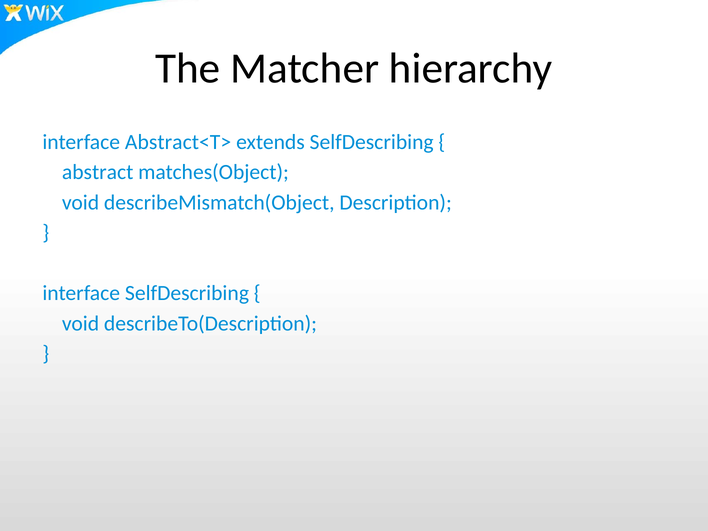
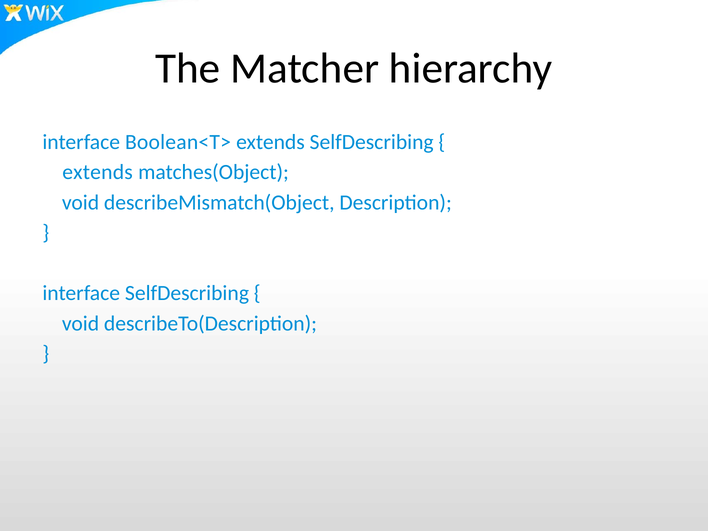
Abstract<T>: Abstract<T> -> Boolean<T> (178, 142)
abstract: abstract -> extends (98, 172)
